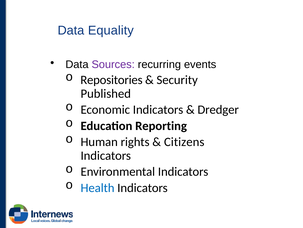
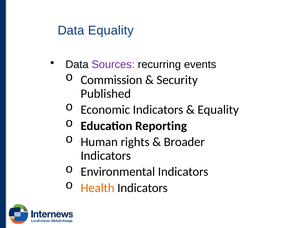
Repositories: Repositories -> Commission (111, 80)
Dredger: Dredger -> Equality (218, 109)
Citizens: Citizens -> Broader (184, 142)
Health colour: blue -> orange (98, 187)
